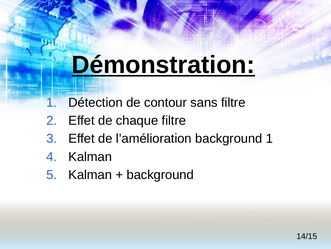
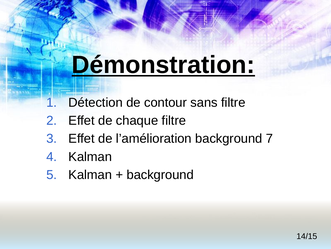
background 1: 1 -> 7 (269, 138)
